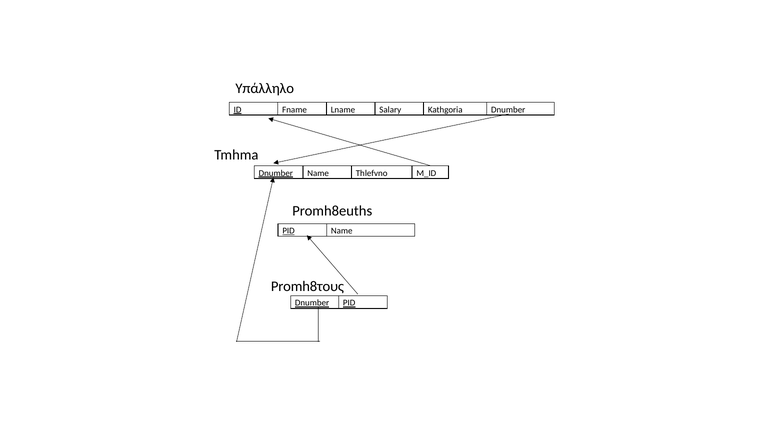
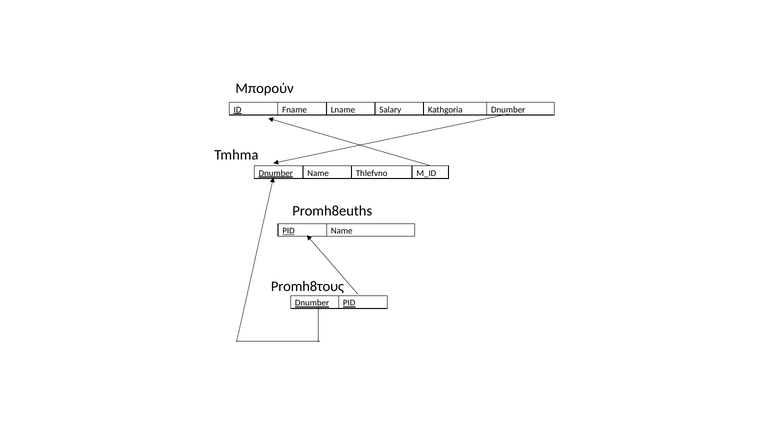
Υπάλληλο: Υπάλληλο -> Μπορούν (265, 89)
